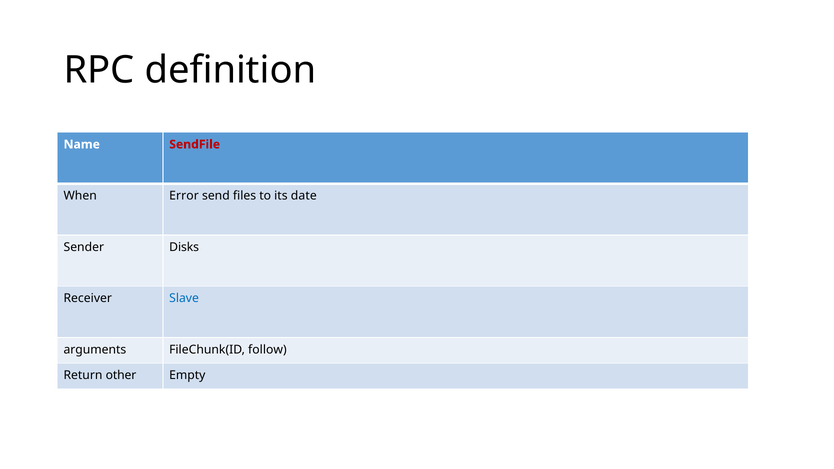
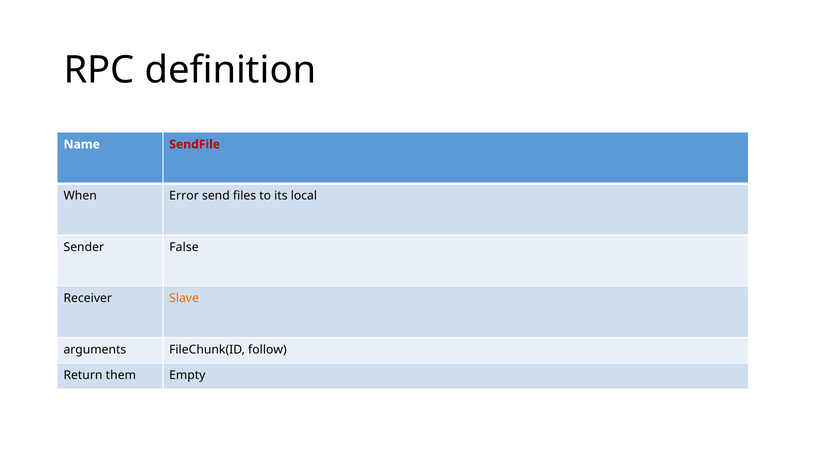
date: date -> local (304, 196)
Disks: Disks -> False (184, 247)
Slave colour: blue -> orange (184, 298)
other: other -> them (121, 375)
